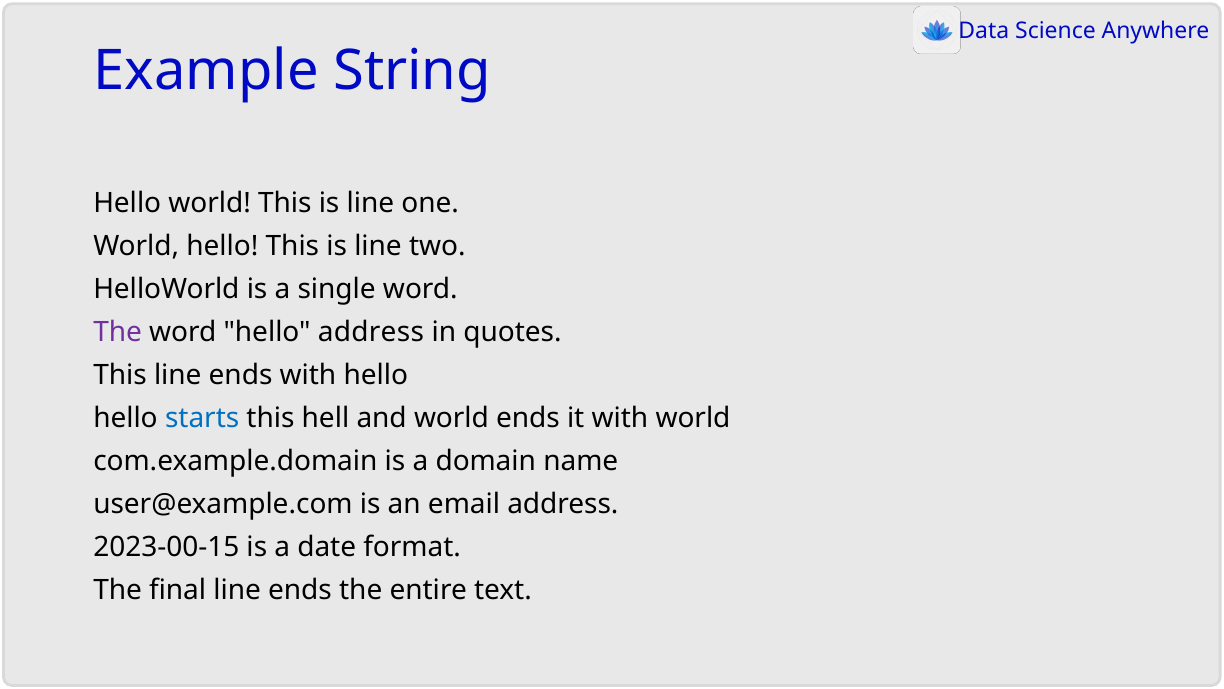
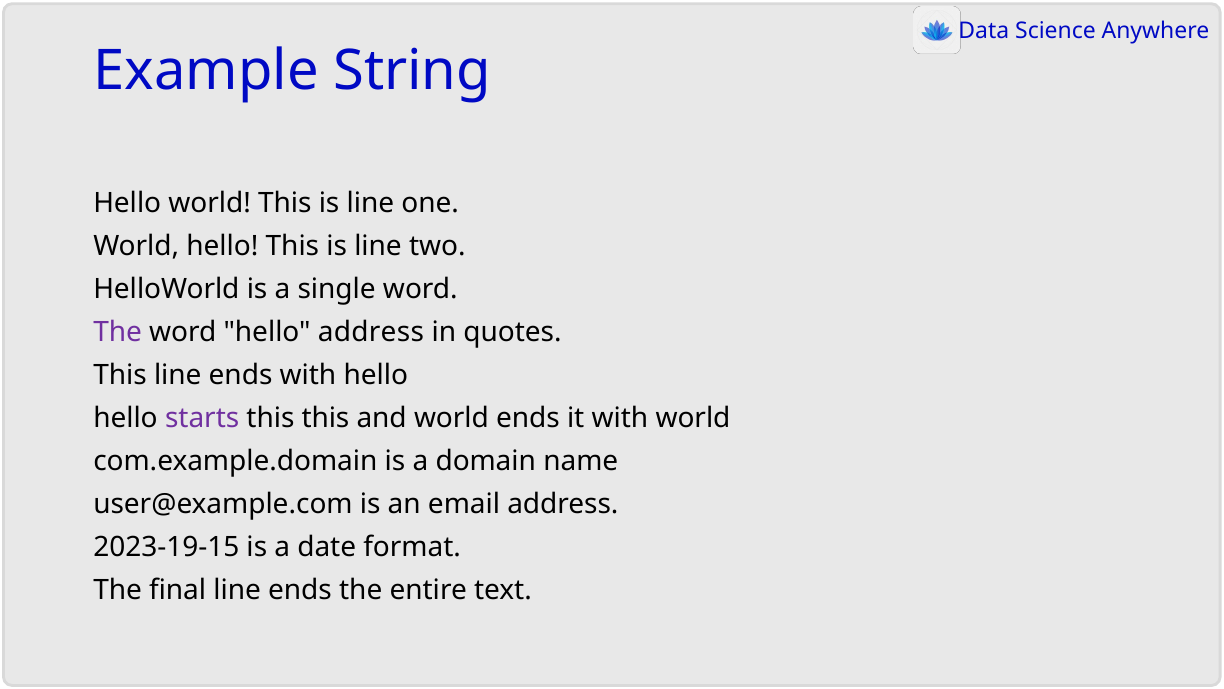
starts colour: blue -> purple (202, 418)
this hell: hell -> this (326, 418)
2023-00-15: 2023-00-15 -> 2023-19-15 (166, 547)
